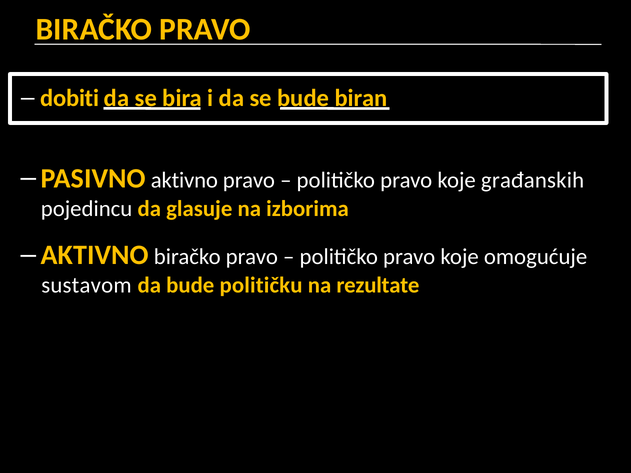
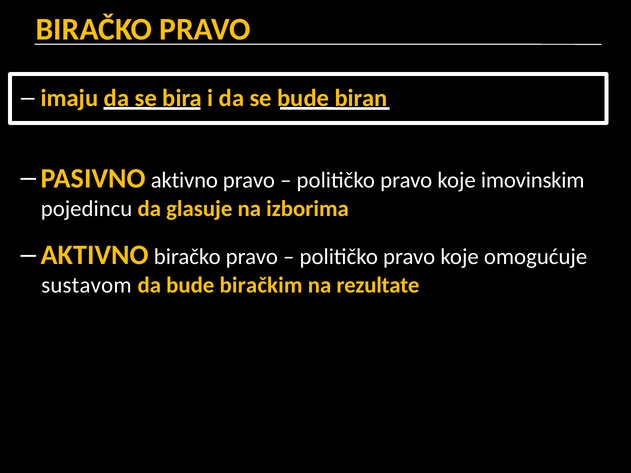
dobiti: dobiti -> imaju (70, 98)
građanskih: građanskih -> imovinskim (533, 180)
političku: političku -> biračkim (261, 285)
